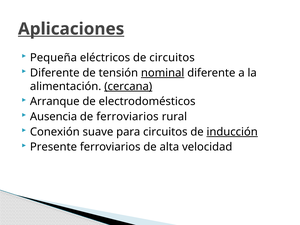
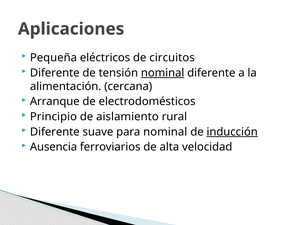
Aplicaciones underline: present -> none (71, 29)
cercana underline: present -> none (128, 86)
Ausencia: Ausencia -> Principio (53, 117)
de ferroviarios: ferroviarios -> aislamiento (127, 117)
Conexión: Conexión -> Diferente (55, 132)
para circuitos: circuitos -> nominal (165, 132)
Presente: Presente -> Ausencia (54, 147)
